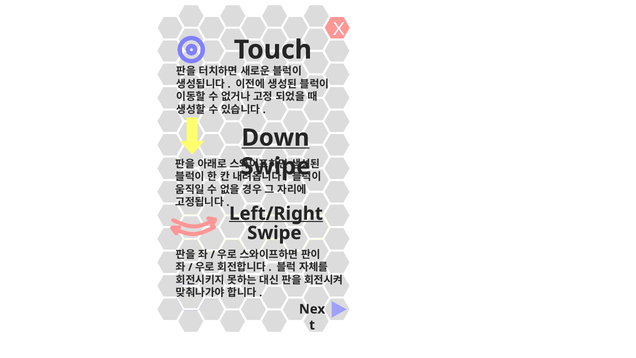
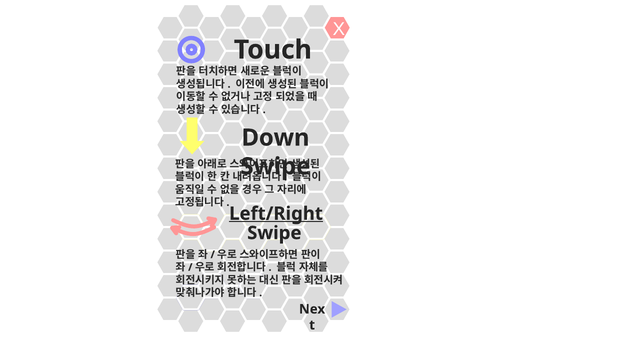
Down underline: present -> none (276, 138)
